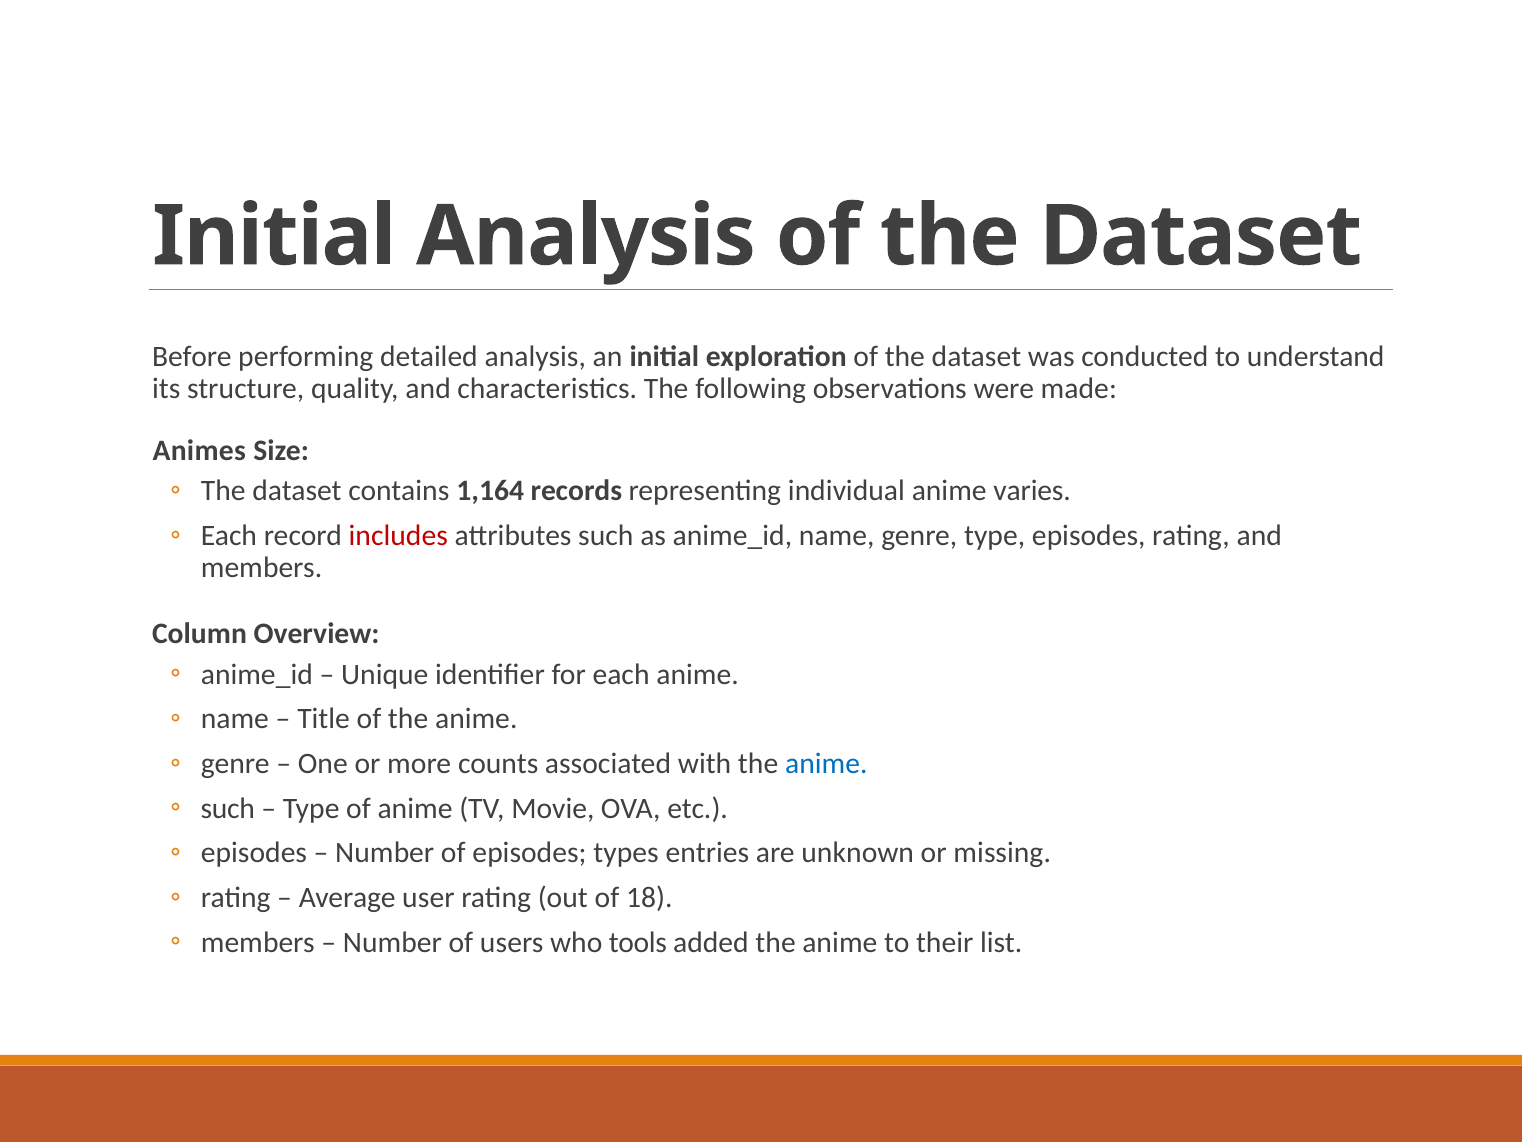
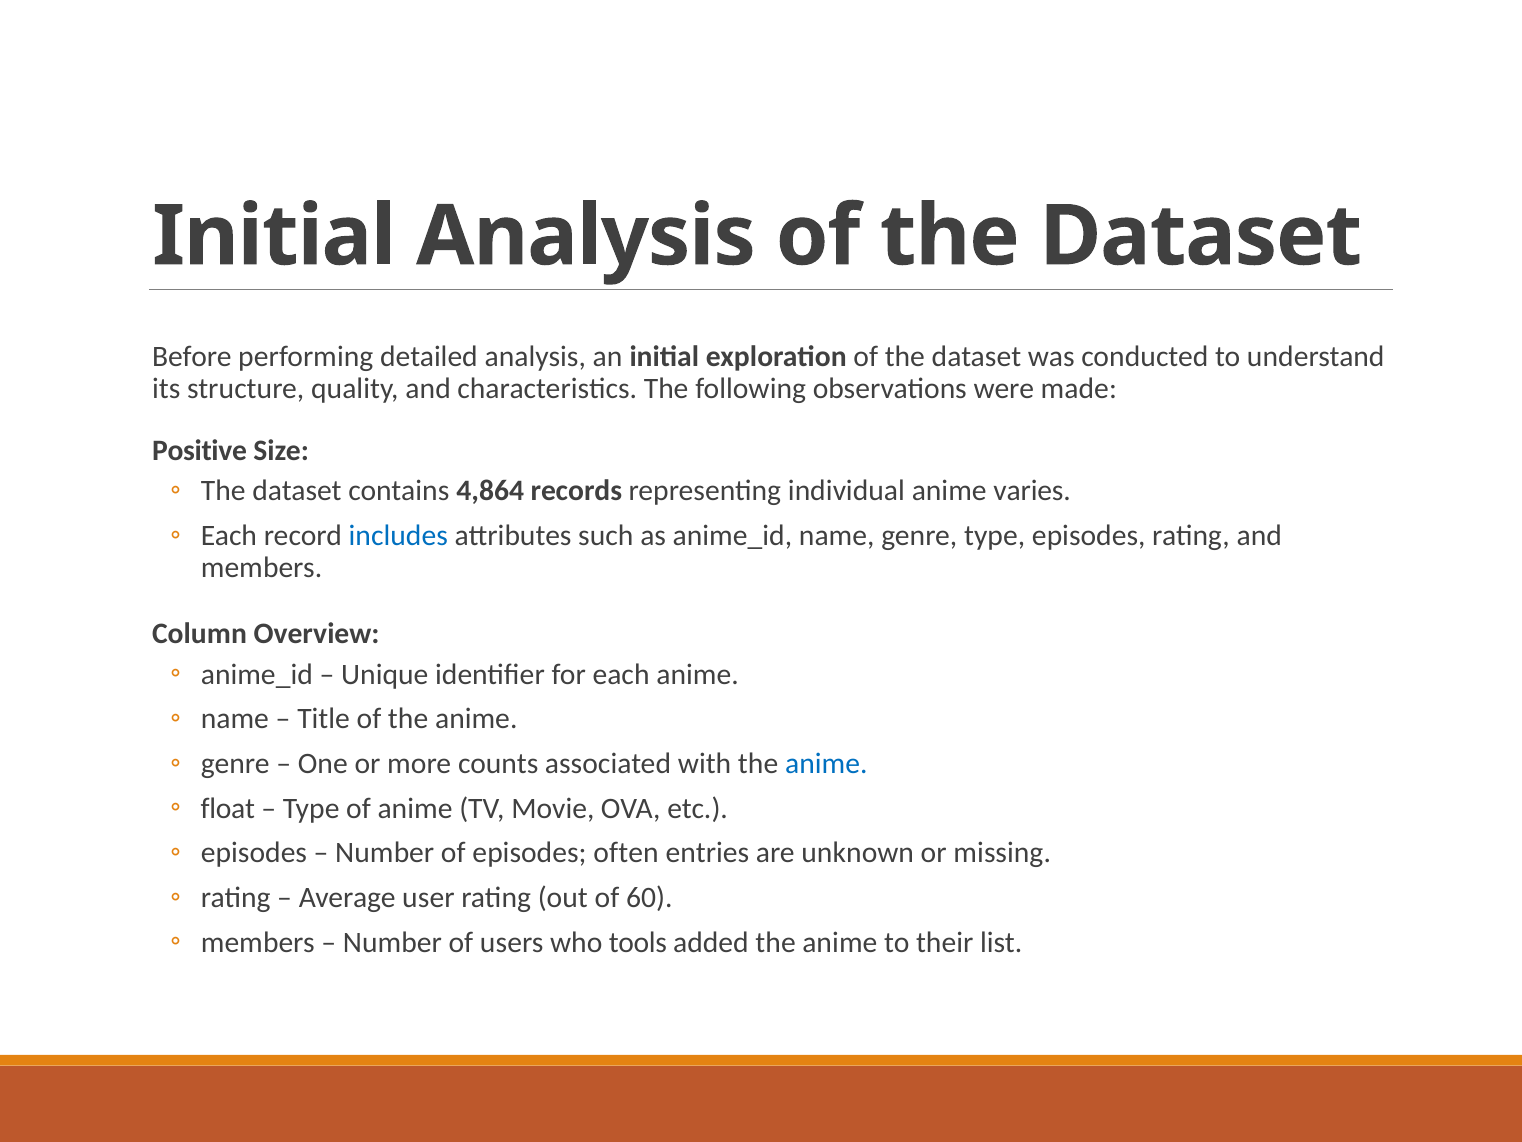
Animes: Animes -> Positive (200, 450)
1,164: 1,164 -> 4,864 (490, 491)
includes colour: red -> blue (398, 536)
such: such -> float (228, 808)
types: types -> often (626, 853)
18: 18 -> 60 (649, 897)
